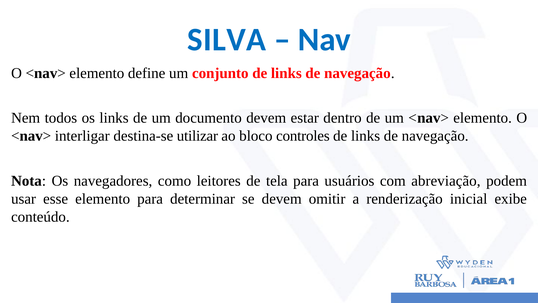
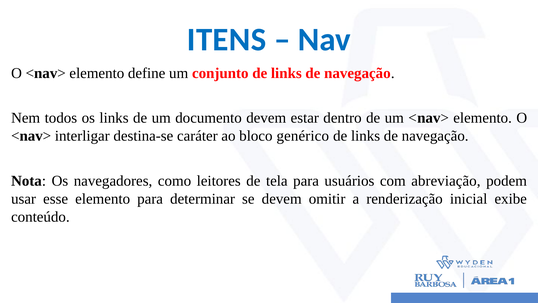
SILVA: SILVA -> ITENS (227, 40)
utilizar: utilizar -> caráter (197, 136)
controles: controles -> genérico (303, 136)
